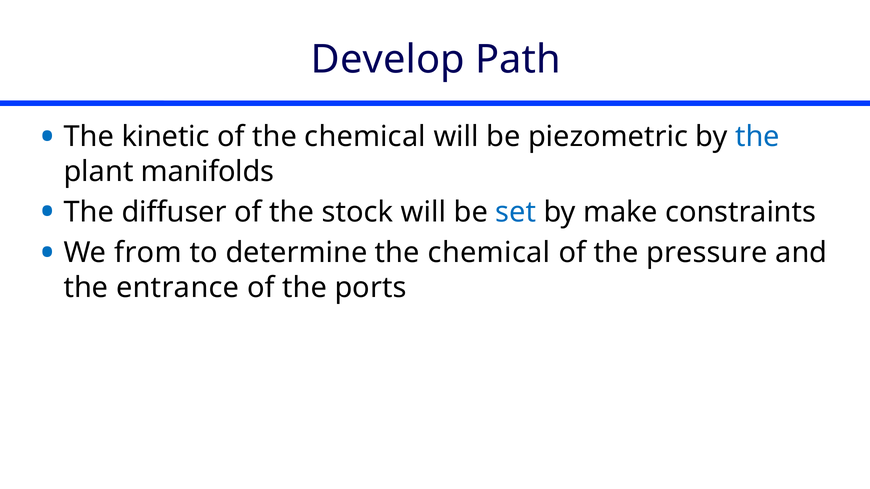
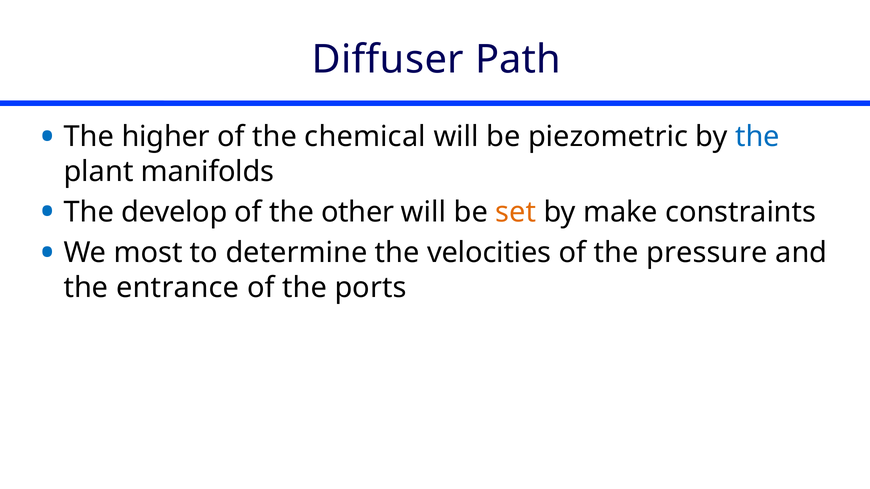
Develop: Develop -> Diffuser (388, 60)
kinetic: kinetic -> higher (166, 137)
diffuser: diffuser -> develop (174, 212)
stock: stock -> other (358, 212)
set colour: blue -> orange (516, 212)
from: from -> most (148, 253)
determine the chemical: chemical -> velocities (489, 253)
